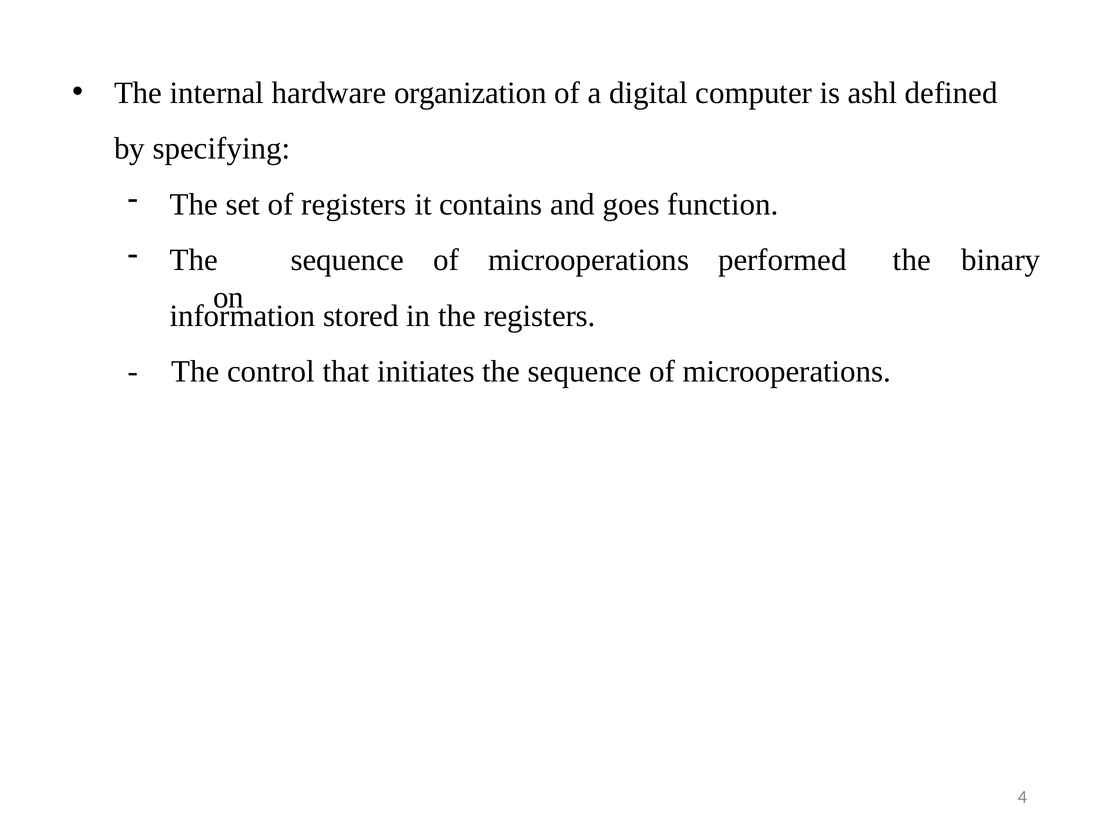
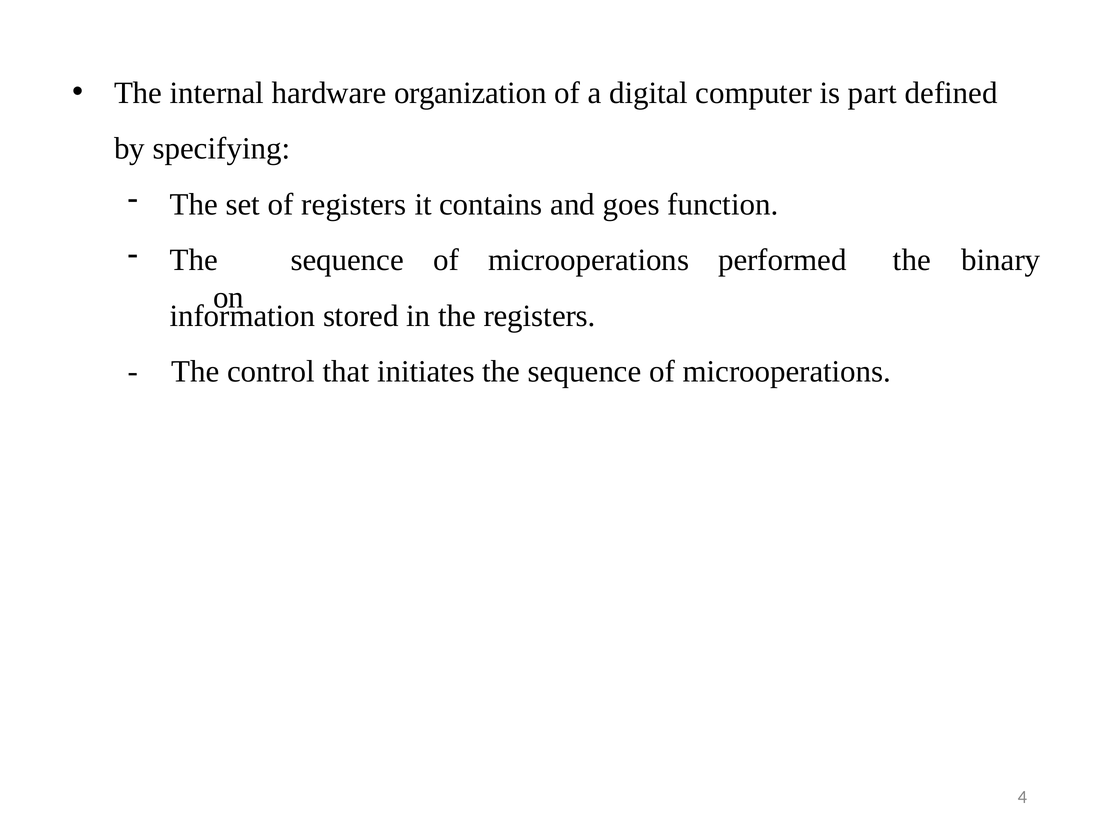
ashl: ashl -> part (872, 93)
